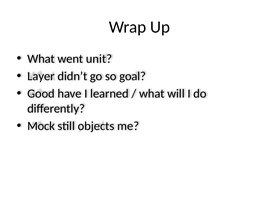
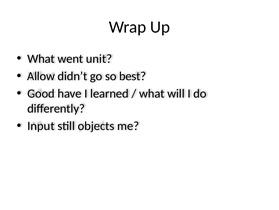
Layer: Layer -> Allow (41, 76)
goal: goal -> best (133, 76)
Mock: Mock -> Input (41, 126)
